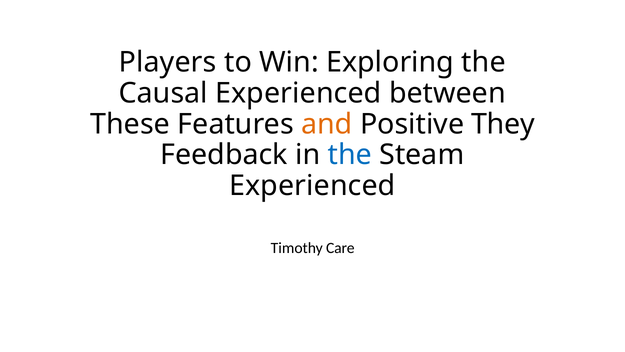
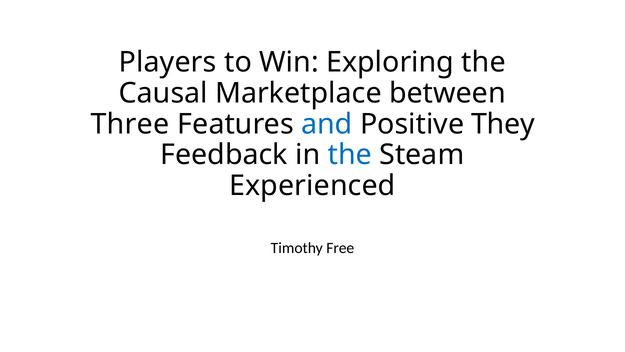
Causal Experienced: Experienced -> Marketplace (298, 93)
These: These -> Three (130, 124)
and colour: orange -> blue (327, 124)
Care: Care -> Free (340, 248)
